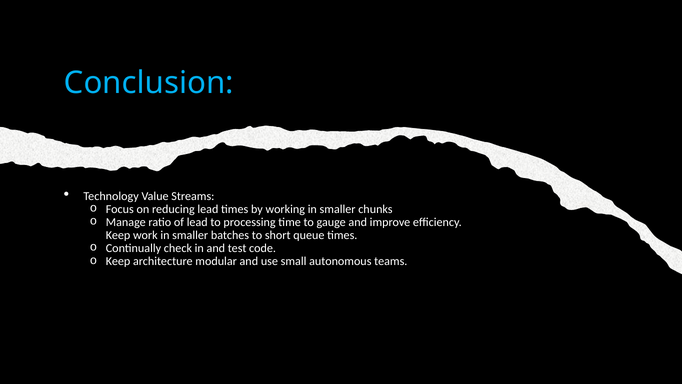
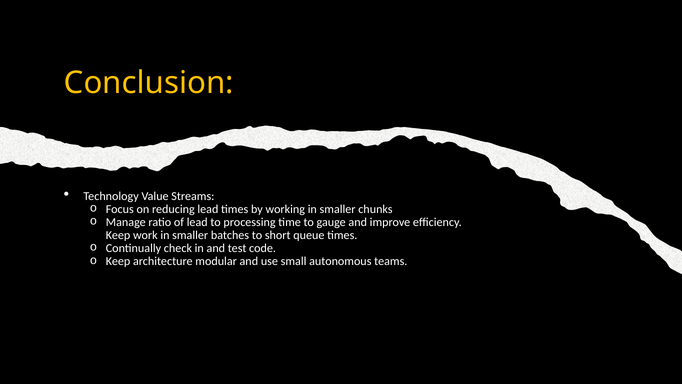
Conclusion colour: light blue -> yellow (149, 83)
